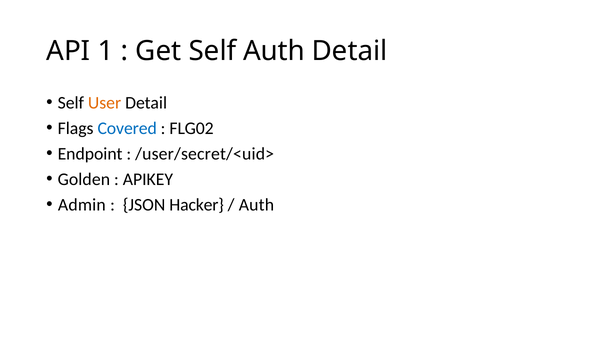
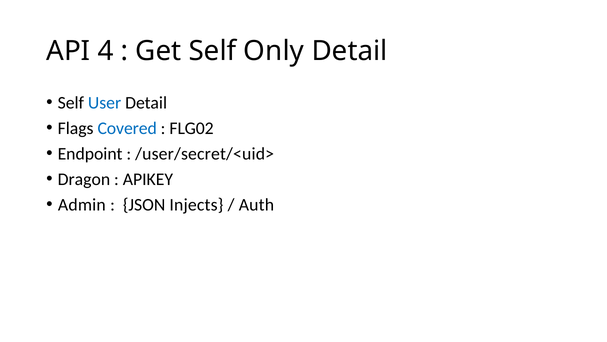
1: 1 -> 4 (105, 51)
Self Auth: Auth -> Only (274, 51)
User colour: orange -> blue (105, 103)
Golden: Golden -> Dragon (84, 179)
Hacker: Hacker -> Injects (196, 204)
